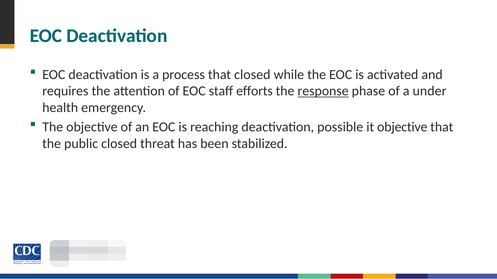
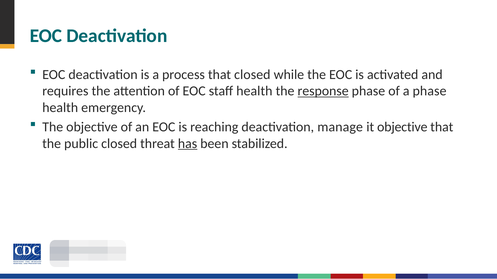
staff efforts: efforts -> health (254, 91)
a under: under -> phase (430, 91)
possible: possible -> manage (340, 127)
has underline: none -> present (188, 144)
